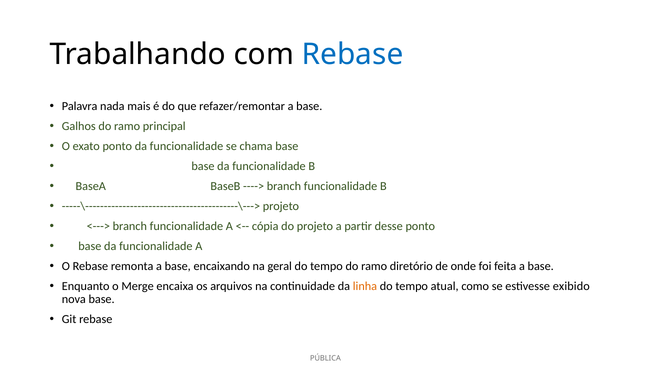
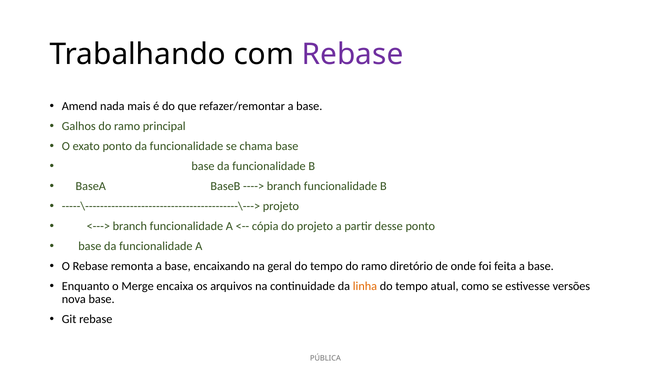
Rebase colour: blue -> purple (353, 55)
Palavra: Palavra -> Amend (80, 106)
exibido: exibido -> versões (571, 286)
